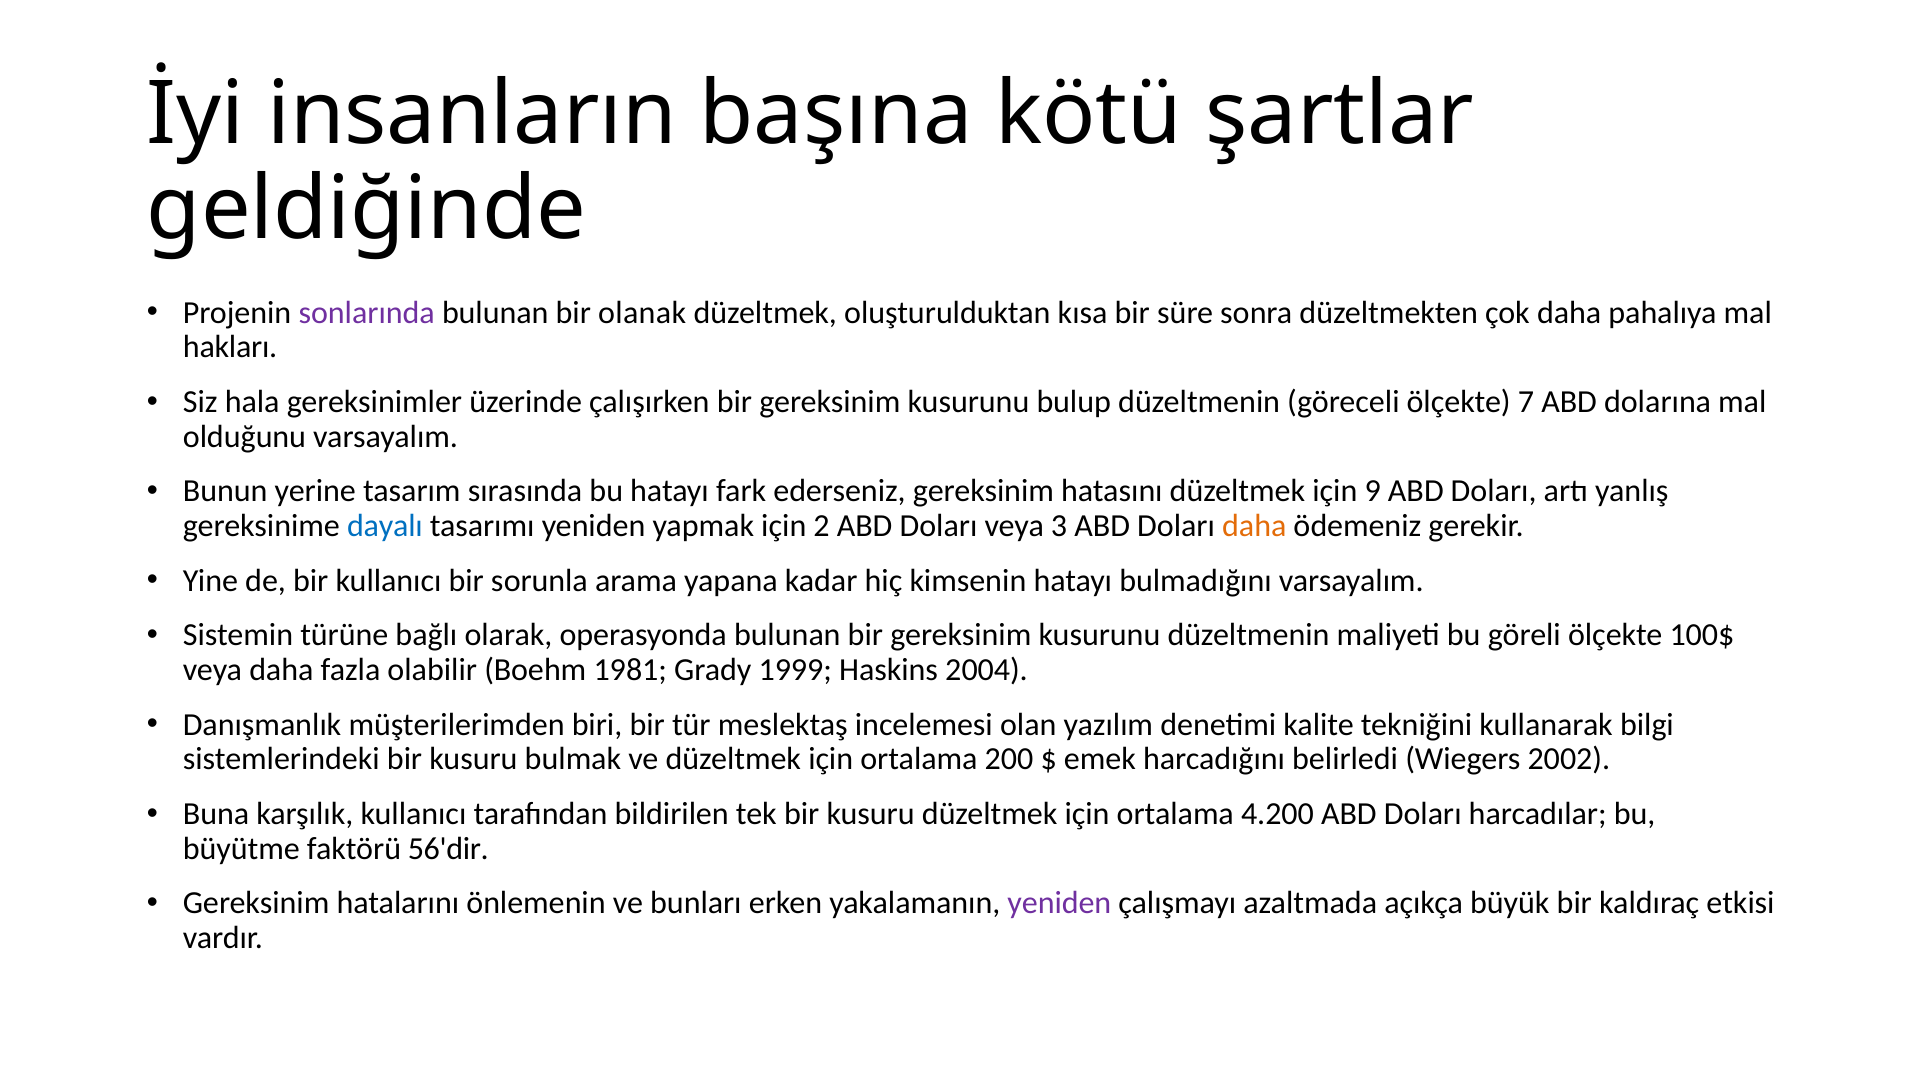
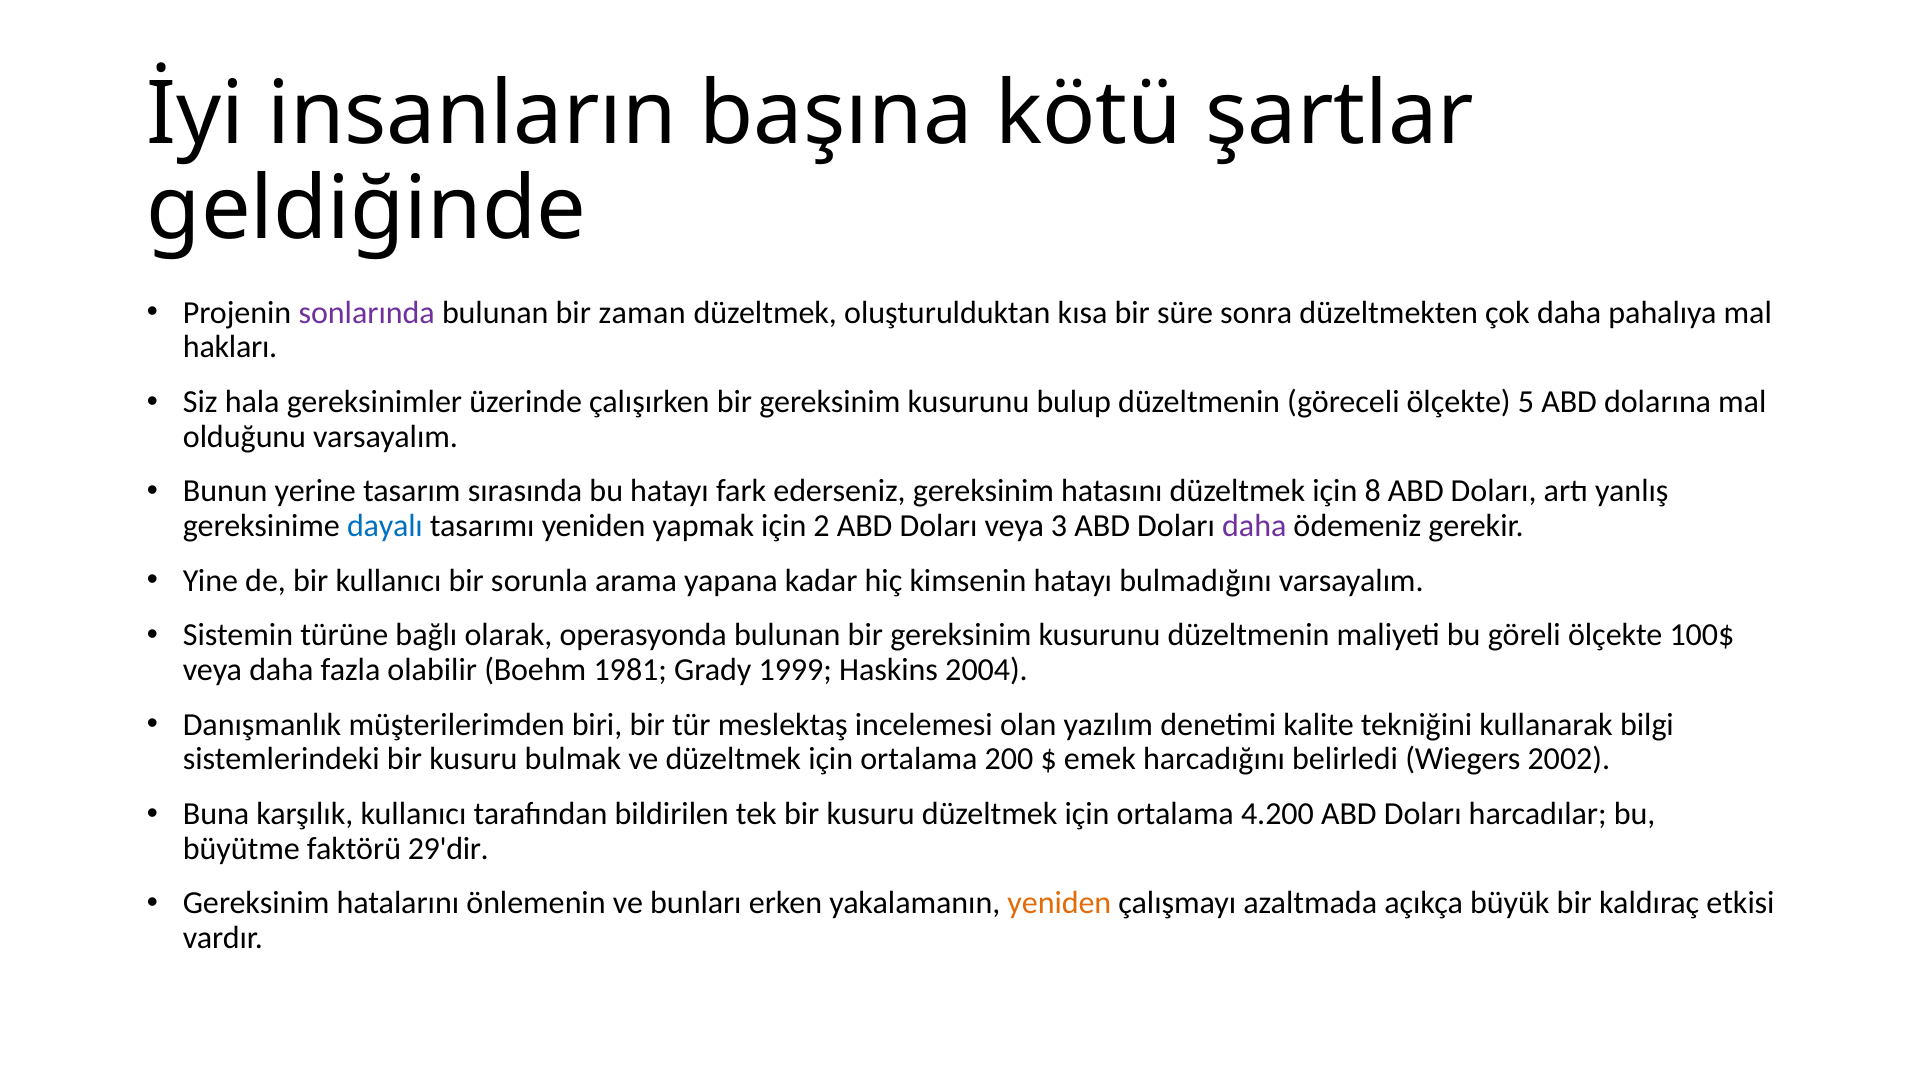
olanak: olanak -> zaman (642, 313)
7: 7 -> 5 (1526, 402)
9: 9 -> 8 (1373, 491)
daha colour: orange -> purple (1254, 526)
56'dir: 56'dir -> 29'dir (448, 849)
yeniden colour: purple -> orange (1059, 903)
